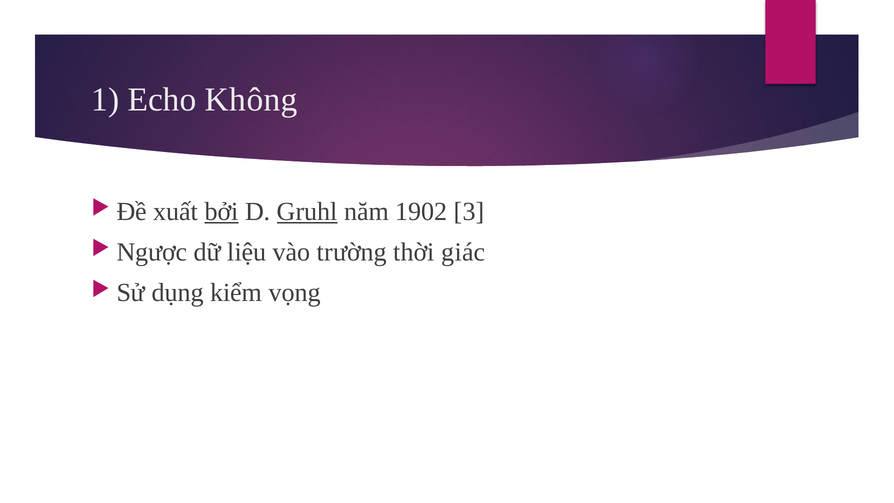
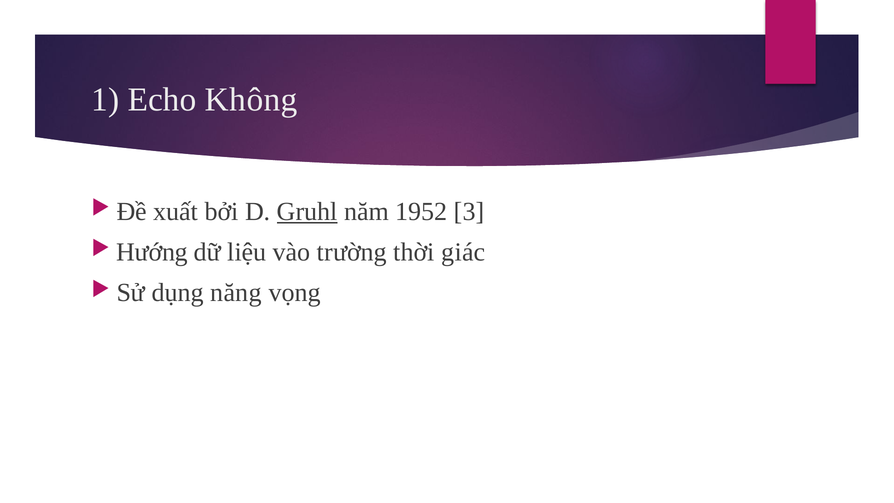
bởi underline: present -> none (222, 212)
1902: 1902 -> 1952 (421, 212)
Ngược: Ngược -> Hướng (152, 252)
kiểm: kiểm -> năng (236, 293)
